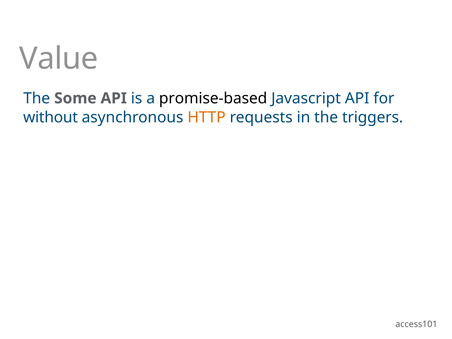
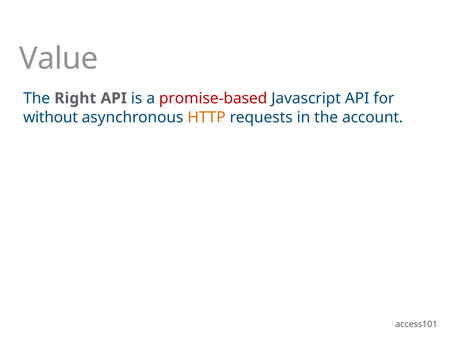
Some: Some -> Right (75, 98)
promise-based colour: black -> red (213, 98)
triggers: triggers -> account (373, 117)
